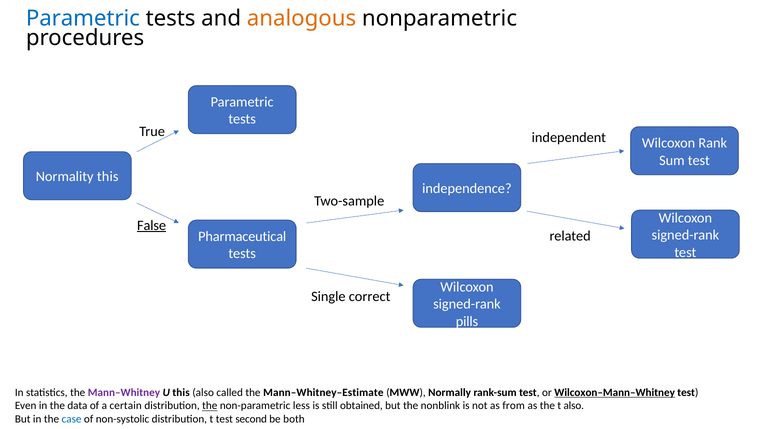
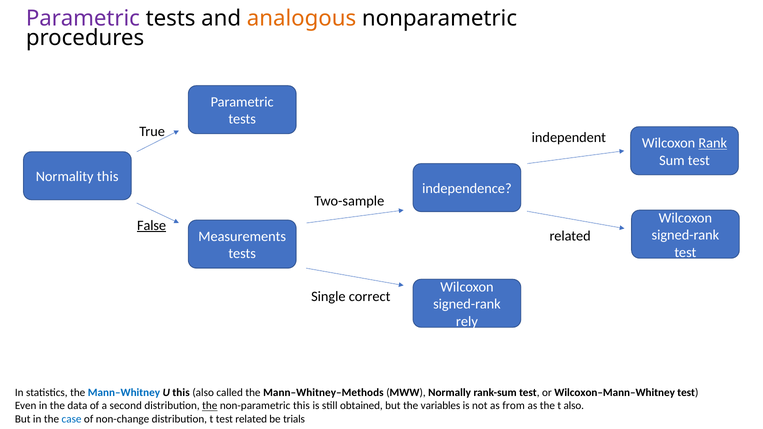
Parametric colour: blue -> purple (83, 19)
Rank underline: none -> present (713, 143)
Pharmaceutical: Pharmaceutical -> Measurements (242, 237)
pills: pills -> rely (467, 322)
Mann–Whitney colour: purple -> blue (124, 393)
Mann–Whitney–Estimate: Mann–Whitney–Estimate -> Mann–Whitney–Methods (323, 393)
Wilcoxon–Mann–Whitney underline: present -> none (615, 393)
certain: certain -> second (126, 406)
non-parametric less: less -> this (301, 406)
nonblink: nonblink -> variables (441, 406)
non-systolic: non-systolic -> non-change (123, 419)
test second: second -> related (251, 419)
both: both -> trials (294, 419)
